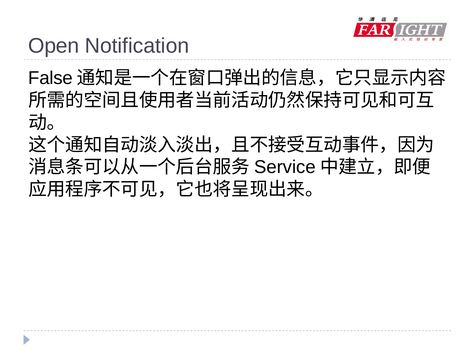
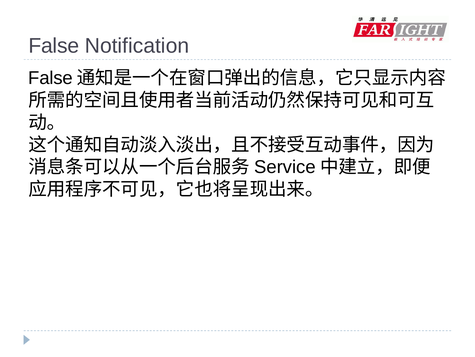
Open: Open -> False (54, 46)
